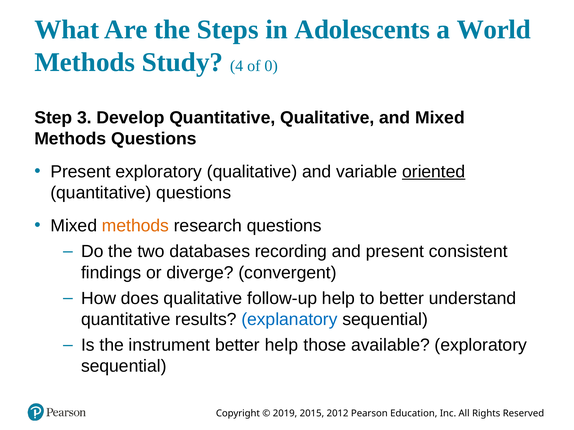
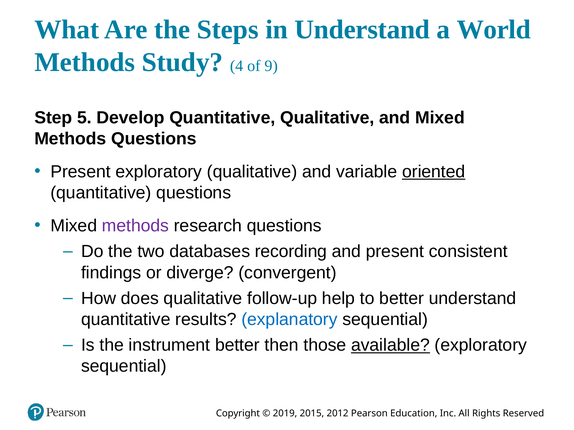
in Adolescents: Adolescents -> Understand (362, 30)
0: 0 -> 9 (271, 66)
3: 3 -> 5 (84, 118)
methods colour: orange -> purple (135, 226)
better help: help -> then (282, 346)
available underline: none -> present (390, 346)
